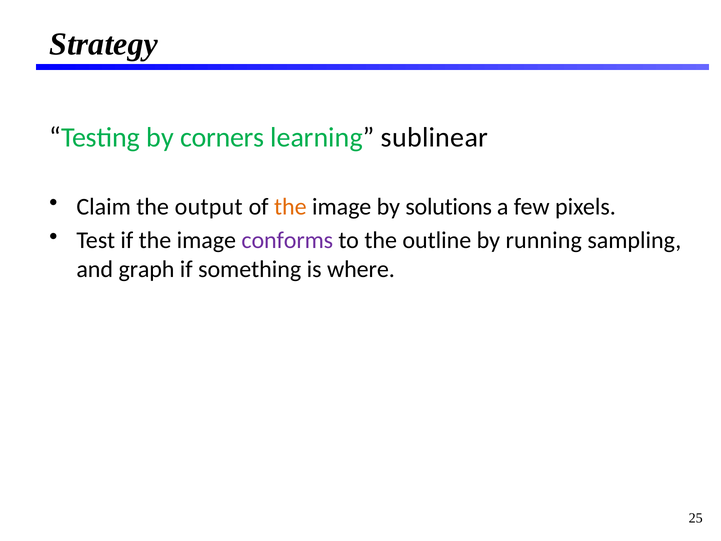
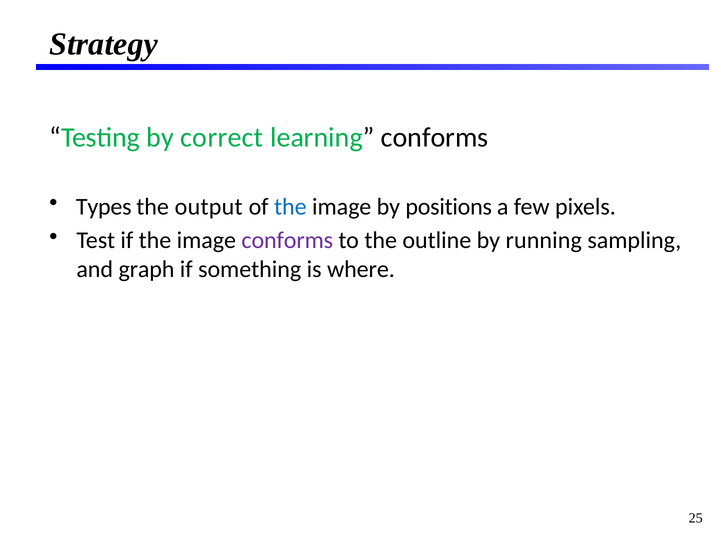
corners: corners -> correct (222, 137)
learning sublinear: sublinear -> conforms (435, 137)
Claim: Claim -> Types (104, 207)
the colour: orange -> blue (290, 207)
solutions: solutions -> positions (449, 207)
